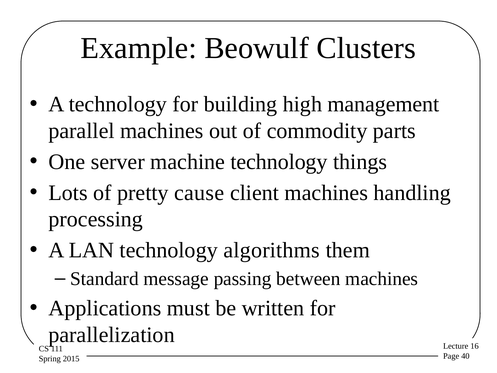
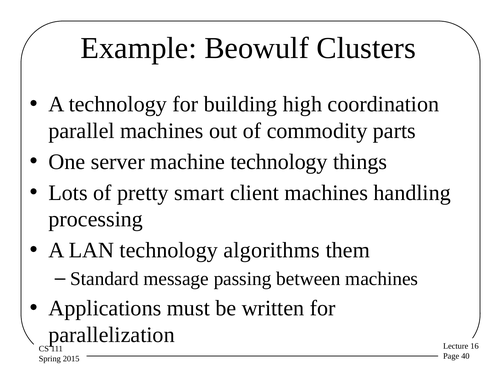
management: management -> coordination (383, 104)
cause: cause -> smart (199, 193)
